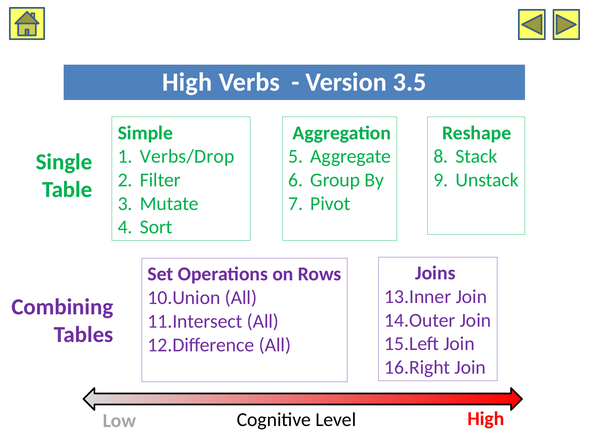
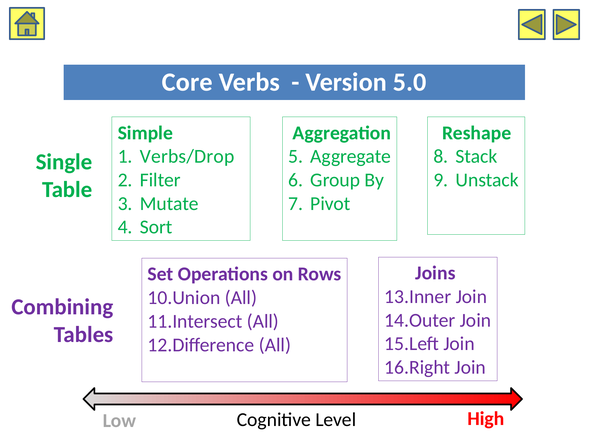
High: High -> Core (187, 82)
3.5: 3.5 -> 5.0 (410, 82)
